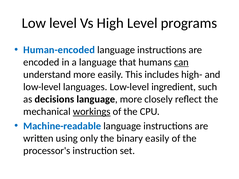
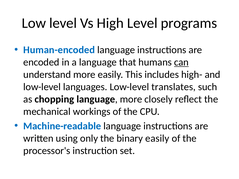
ingredient: ingredient -> translates (174, 87)
decisions: decisions -> chopping (54, 99)
workings underline: present -> none (92, 112)
